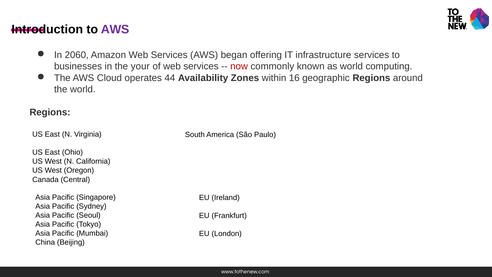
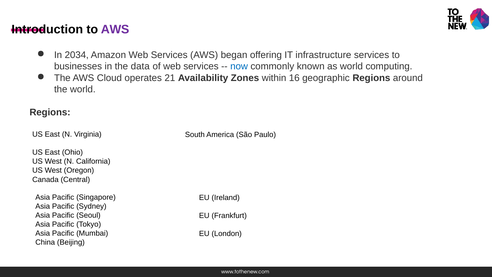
2060: 2060 -> 2034 (77, 55)
your: your -> data (140, 66)
now colour: red -> blue (239, 66)
44: 44 -> 21 (170, 78)
